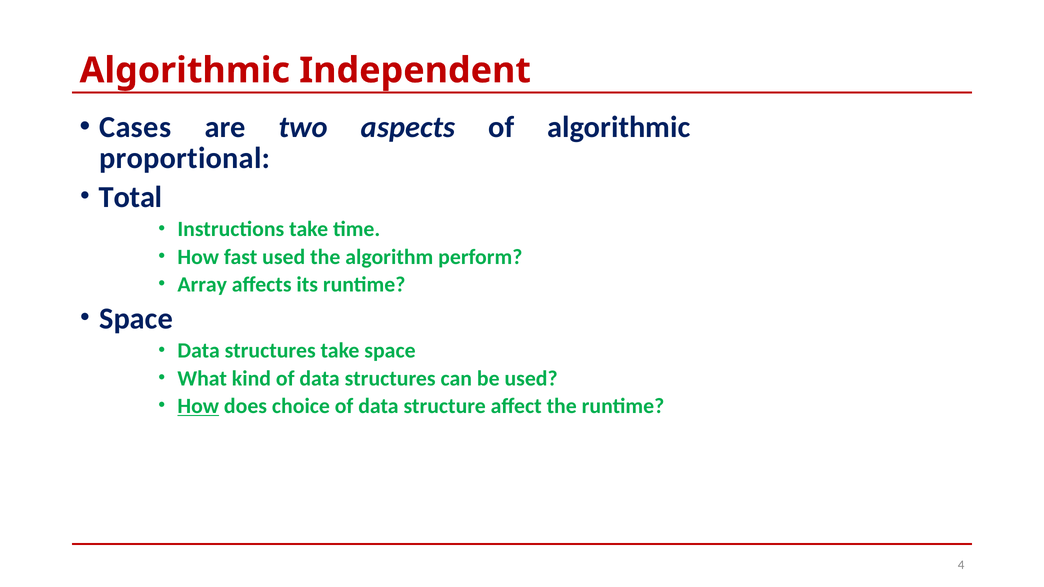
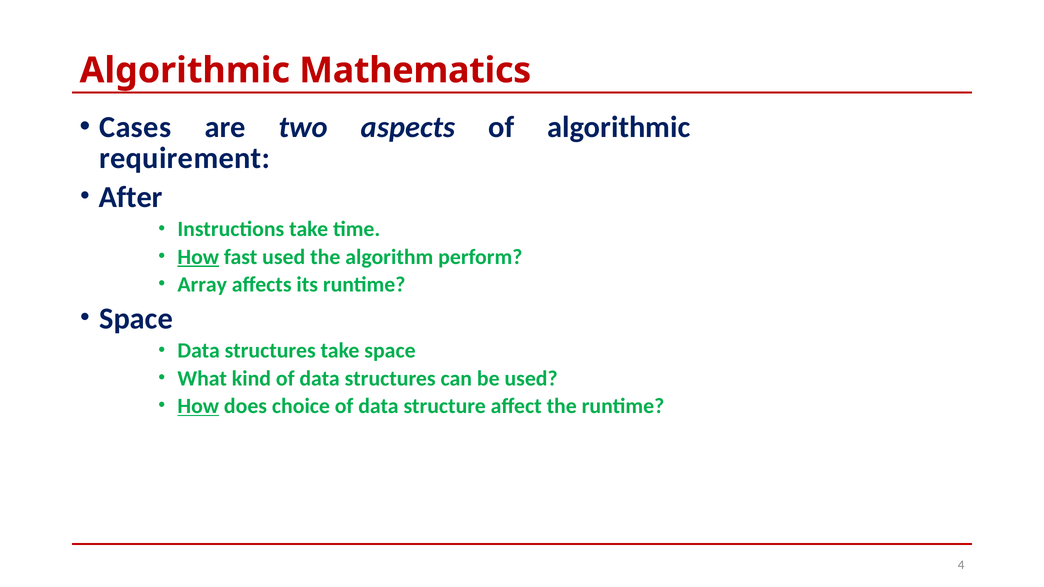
Independent: Independent -> Mathematics (415, 70)
proportional: proportional -> requirement (185, 158)
Total: Total -> After (131, 197)
How underline: none -> present (198, 257)
